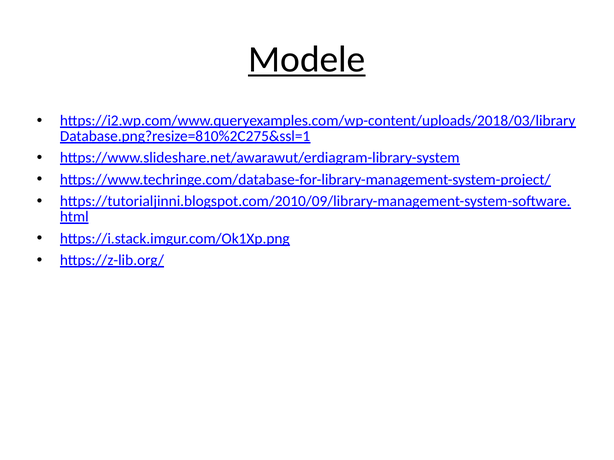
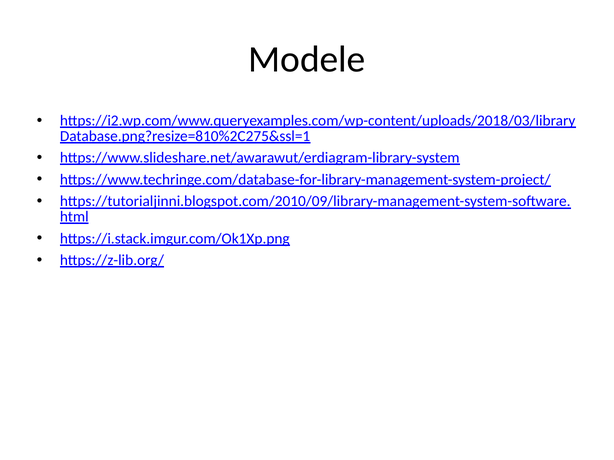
Modele underline: present -> none (307, 59)
